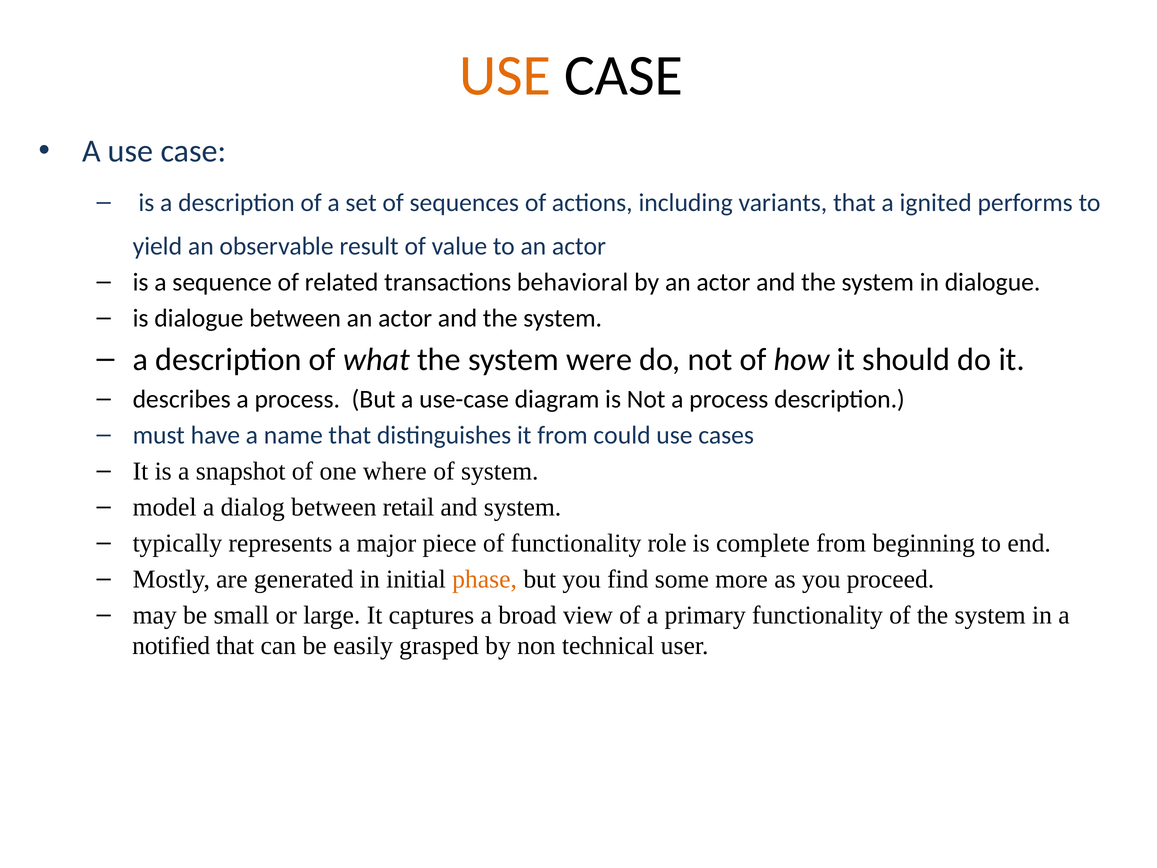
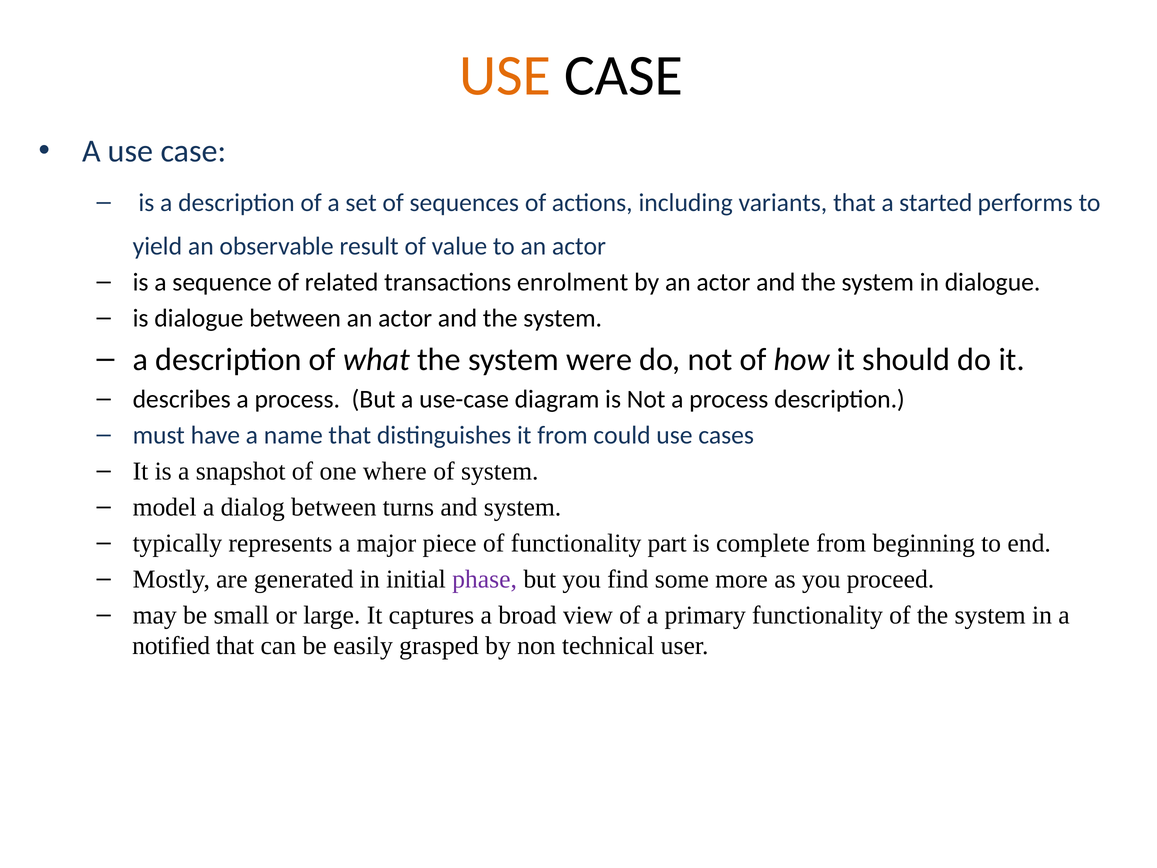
ignited: ignited -> started (936, 203)
behavioral: behavioral -> enrolment (573, 282)
retail: retail -> turns (408, 507)
role: role -> part (667, 543)
phase colour: orange -> purple (485, 579)
